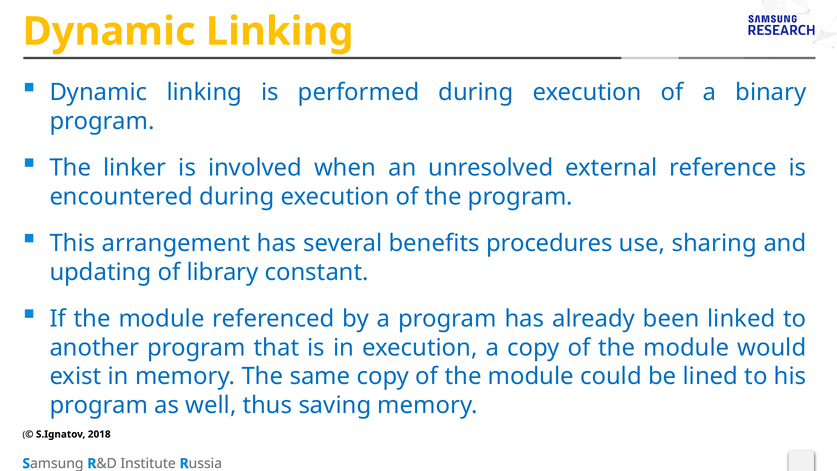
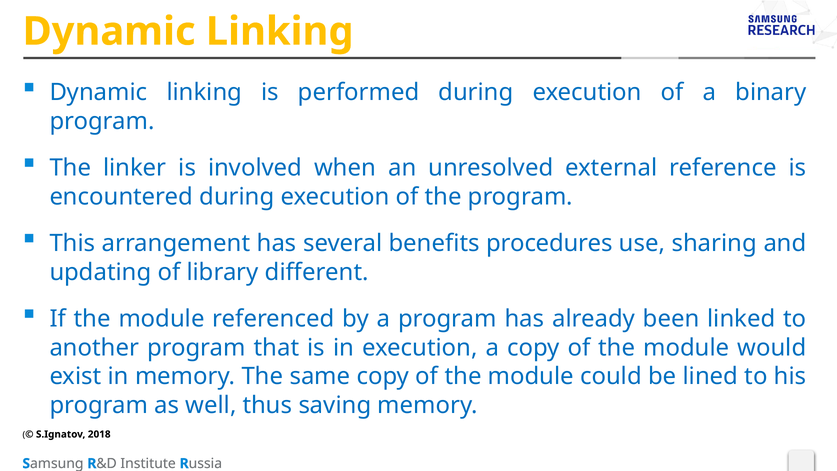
constant: constant -> different (317, 272)
